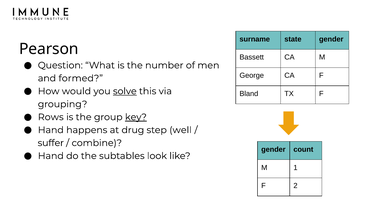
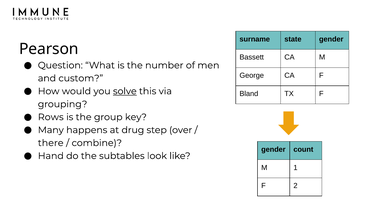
formed: formed -> custom (81, 78)
key underline: present -> none (136, 117)
Hand: Hand -> Many (51, 130)
well: well -> over (181, 130)
suffer: suffer -> there (51, 143)
